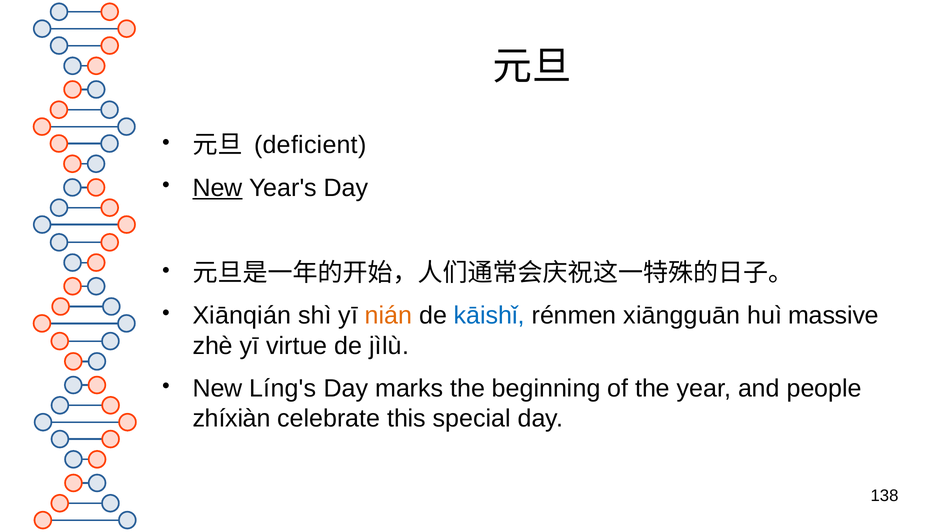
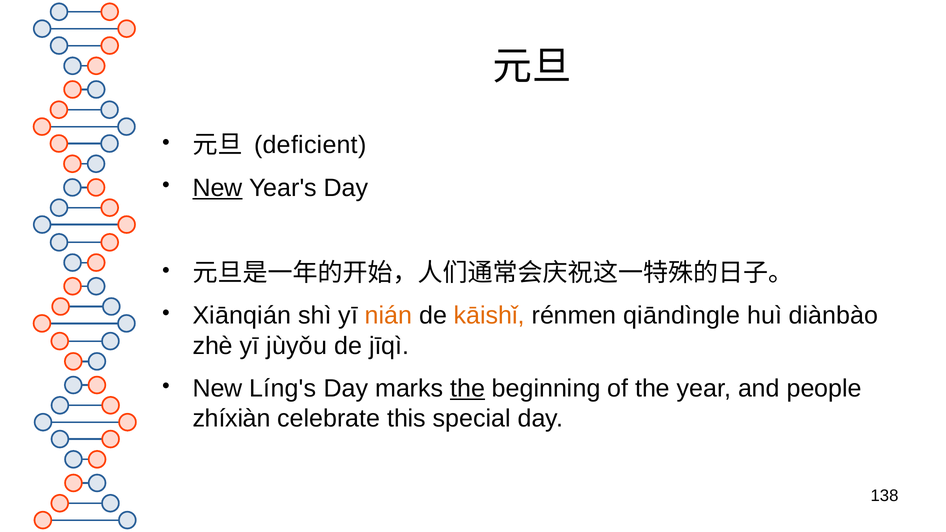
kāishǐ colour: blue -> orange (489, 316)
xiāngguān: xiāngguān -> qiāndìngle (682, 316)
massive: massive -> diànbào (833, 316)
virtue: virtue -> jùyǒu (297, 346)
jìlù: jìlù -> jīqì (389, 346)
the underline: none -> present (468, 389)
